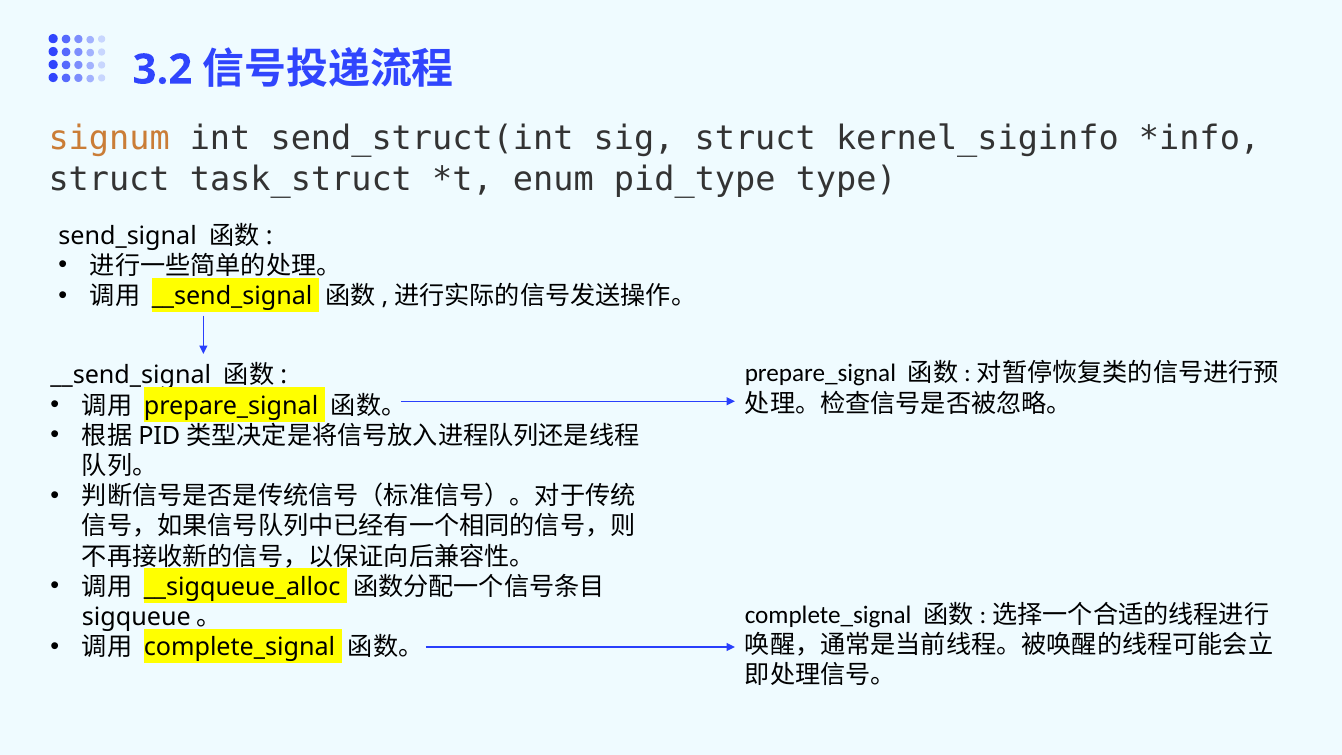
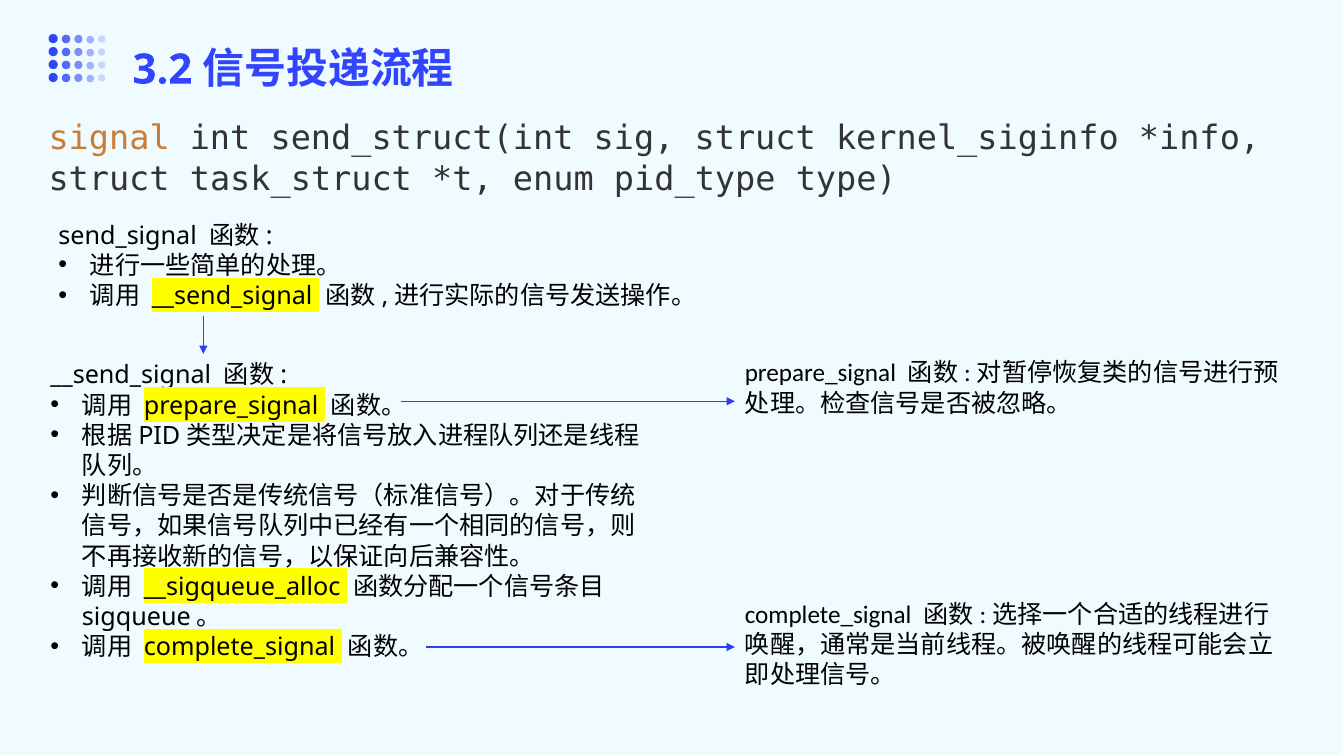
signum: signum -> signal (109, 139)
